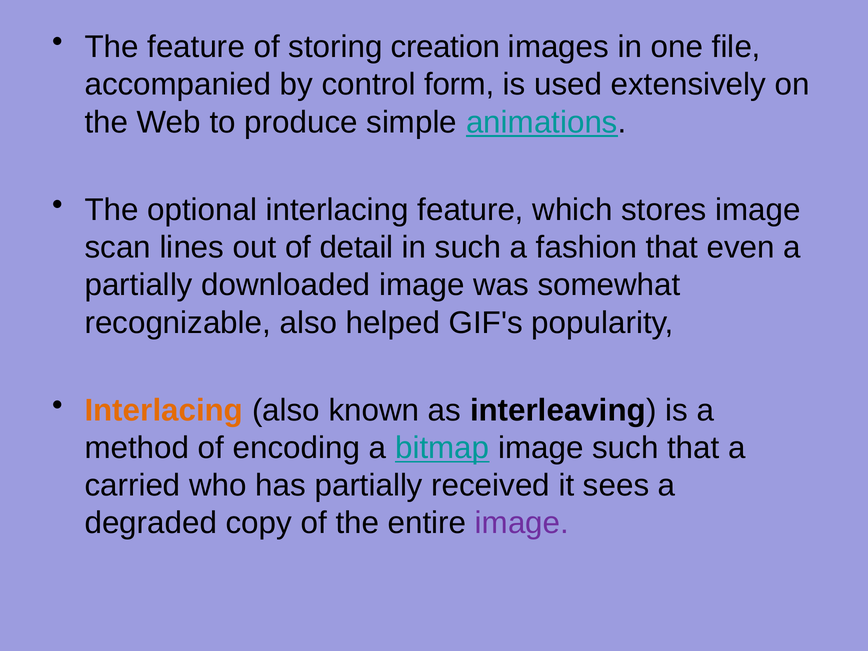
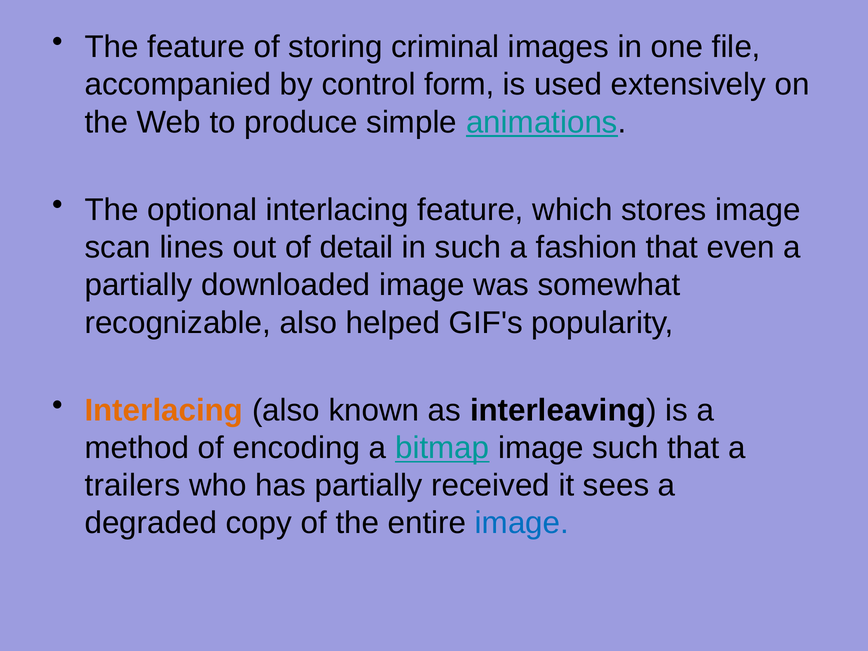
creation: creation -> criminal (445, 47)
carried: carried -> trailers (132, 486)
image colour: purple -> blue (522, 523)
